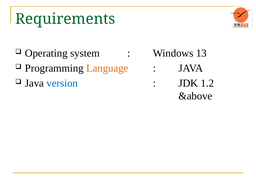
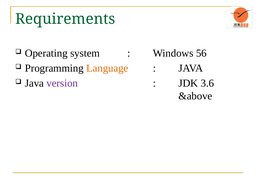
13: 13 -> 56 (201, 53)
version colour: blue -> purple (62, 83)
1.2: 1.2 -> 3.6 (207, 83)
